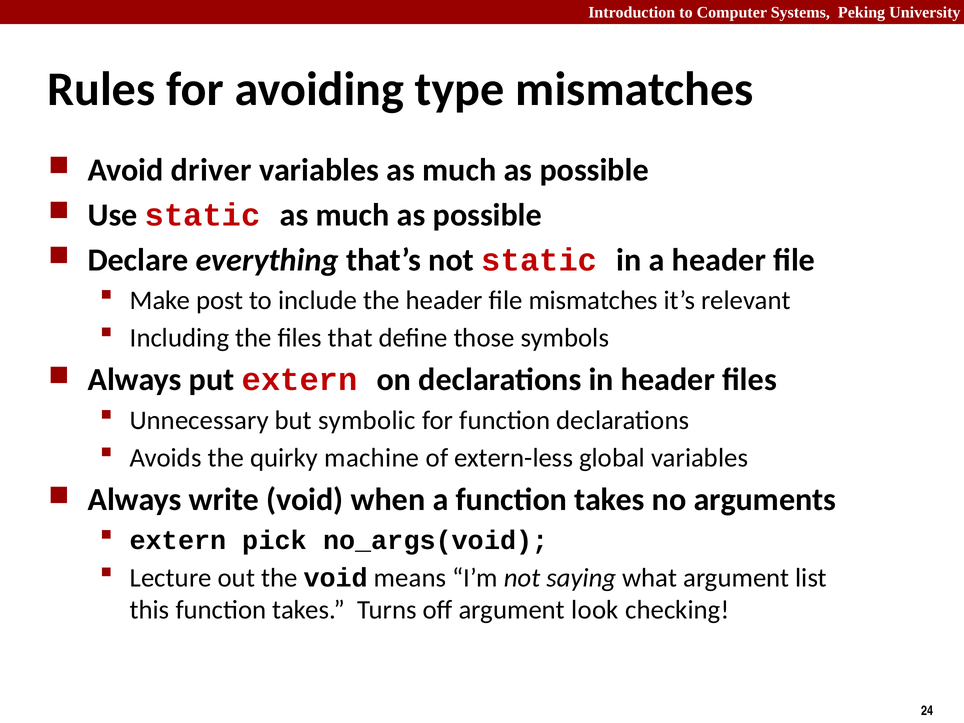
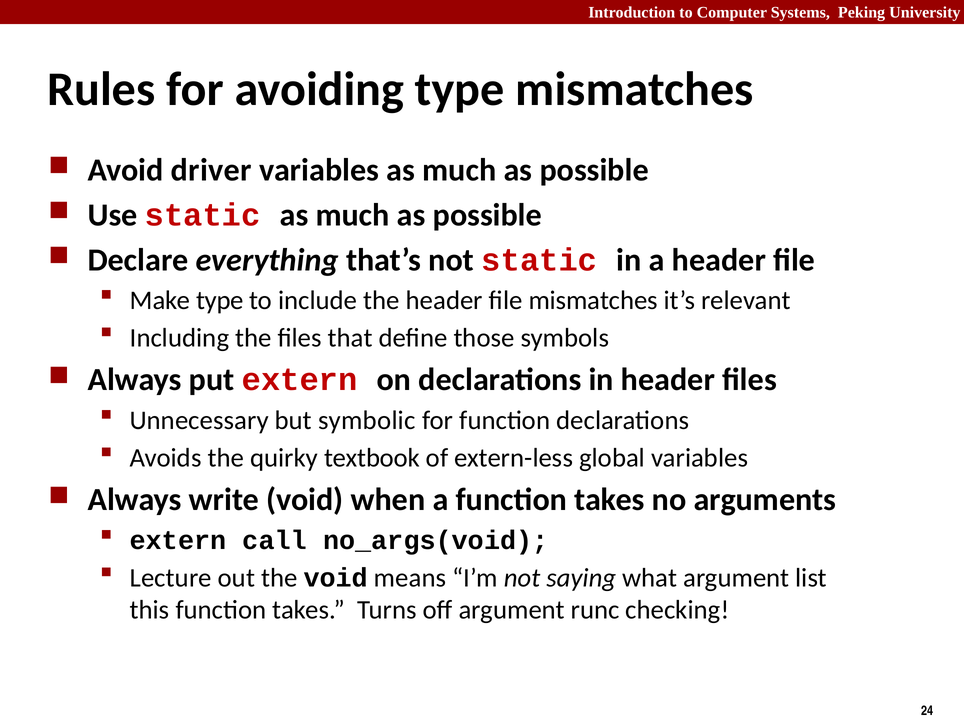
Make post: post -> type (220, 300)
machine: machine -> textbook (372, 458)
pick: pick -> call (275, 540)
look: look -> runc (595, 610)
